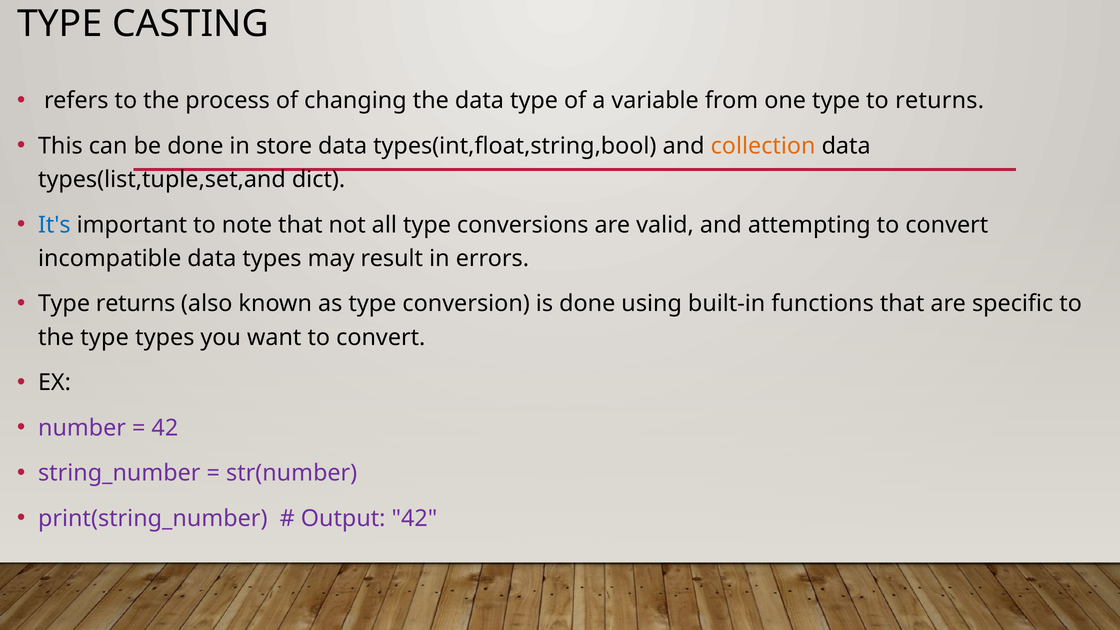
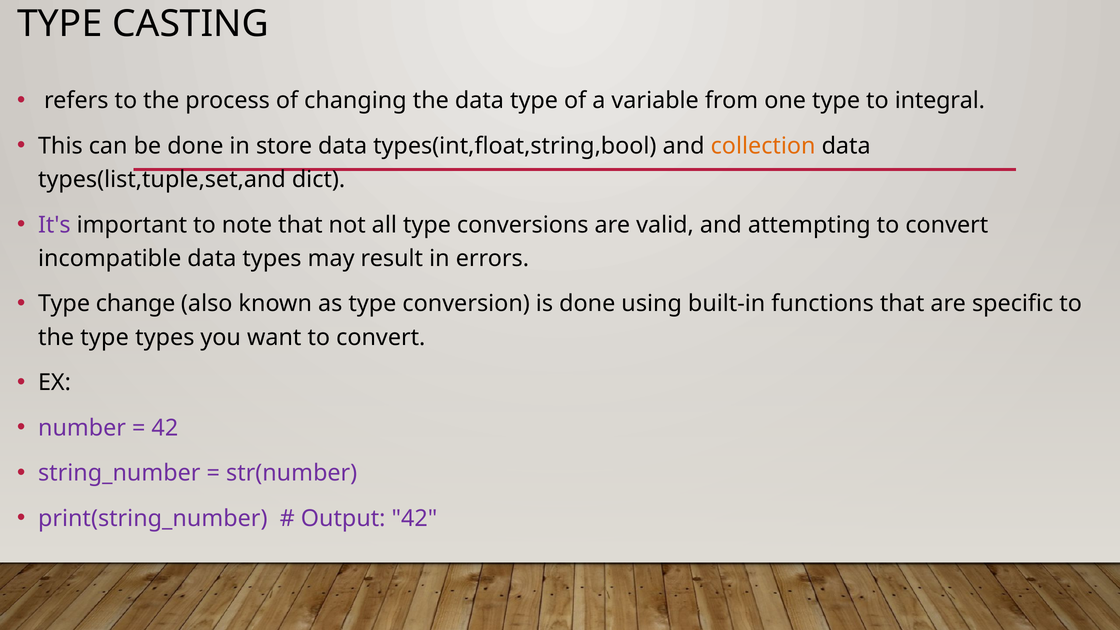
to returns: returns -> integral (940, 101)
It's colour: blue -> purple (54, 225)
Type returns: returns -> change (136, 304)
